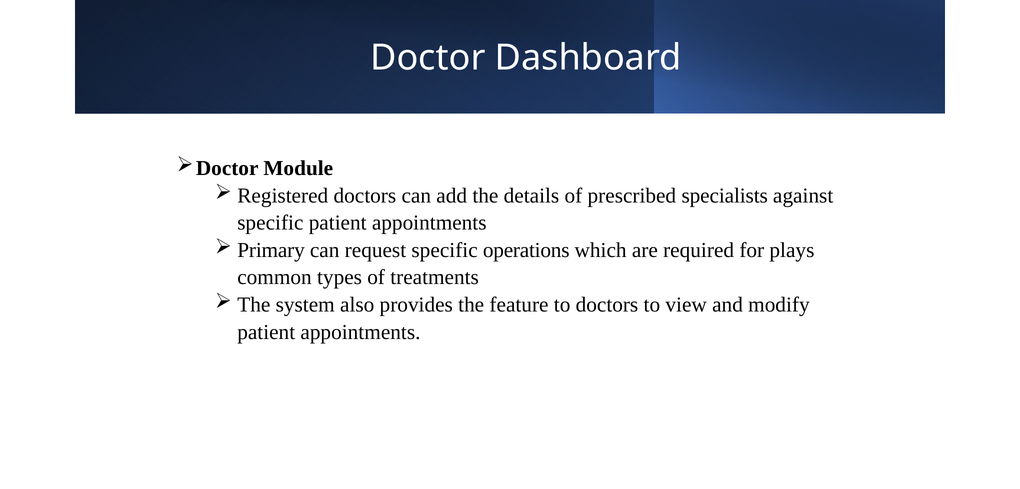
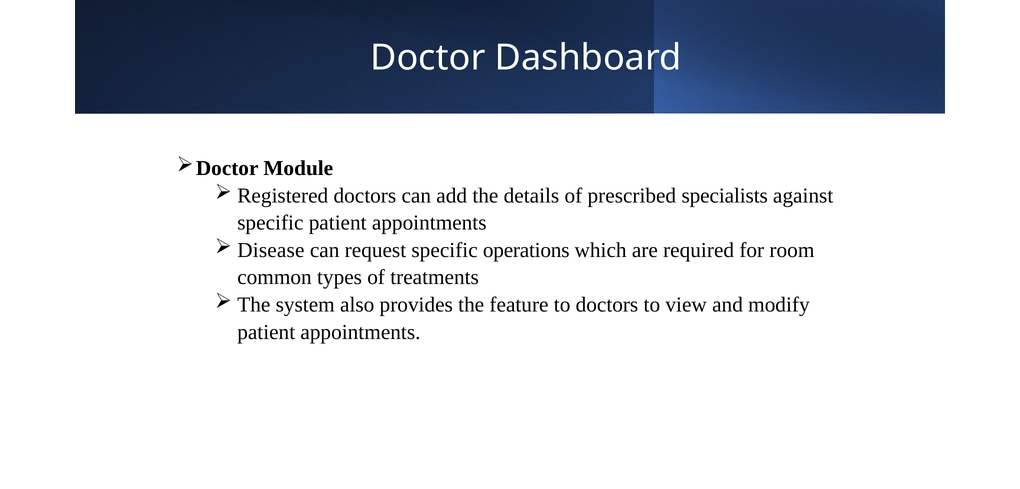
Primary: Primary -> Disease (271, 250)
plays: plays -> room (792, 250)
